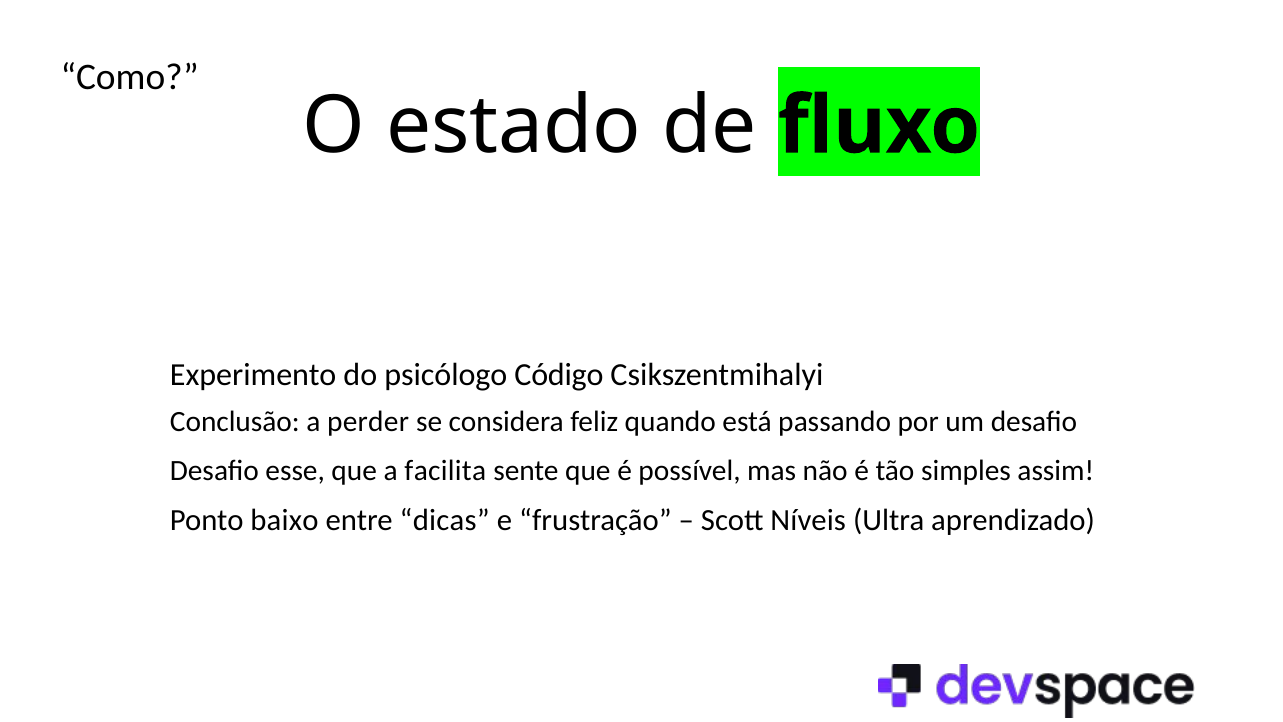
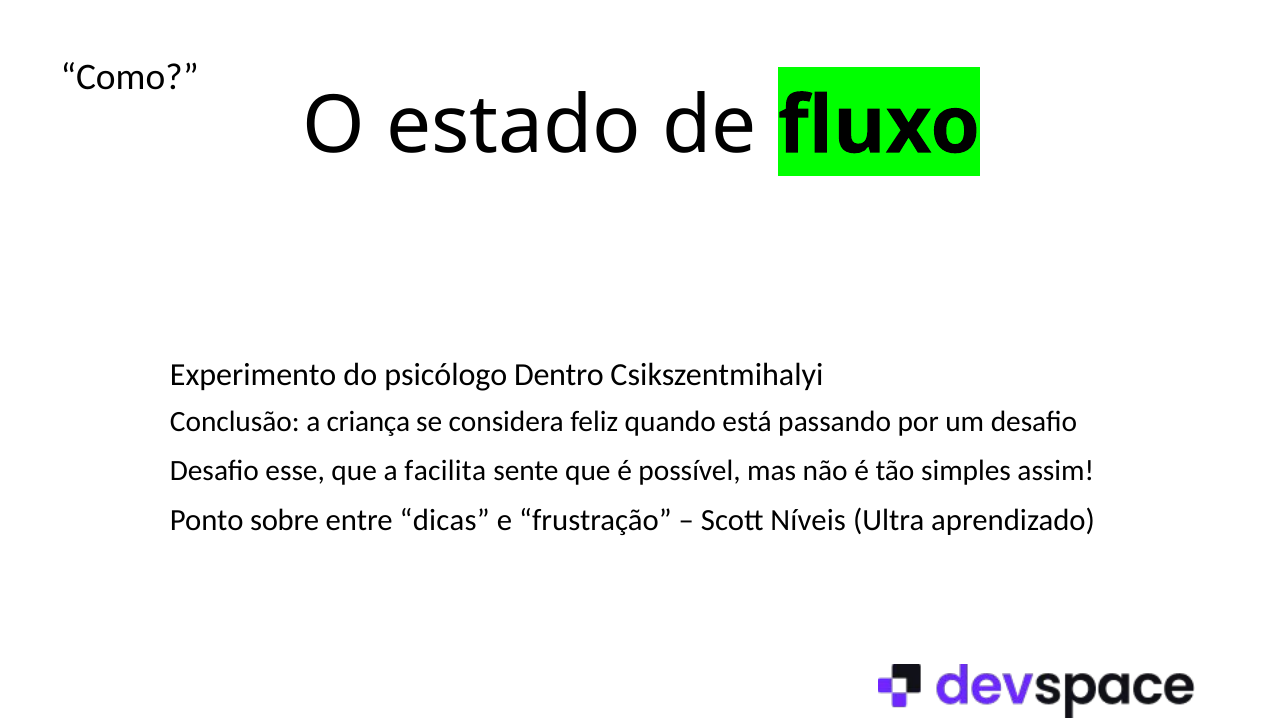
Código: Código -> Dentro (559, 375)
perder: perder -> criança (368, 422)
baixo: baixo -> sobre (285, 520)
